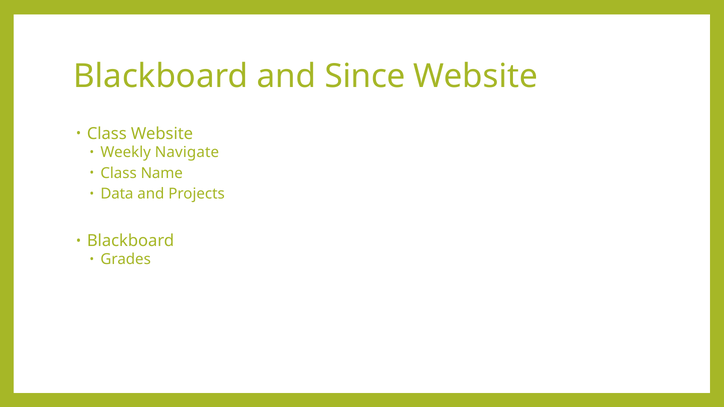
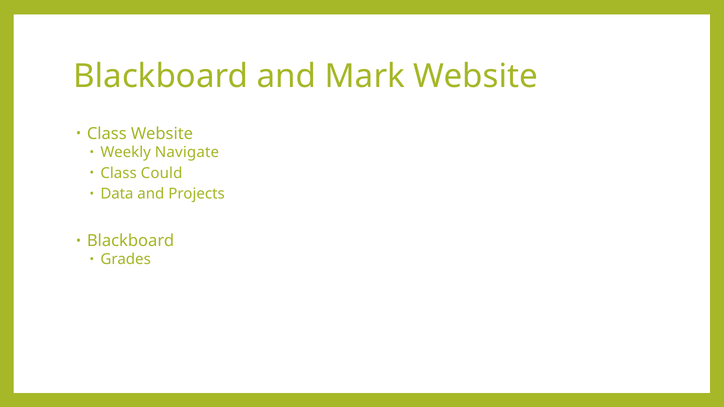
Since: Since -> Mark (365, 76)
Name: Name -> Could (162, 173)
